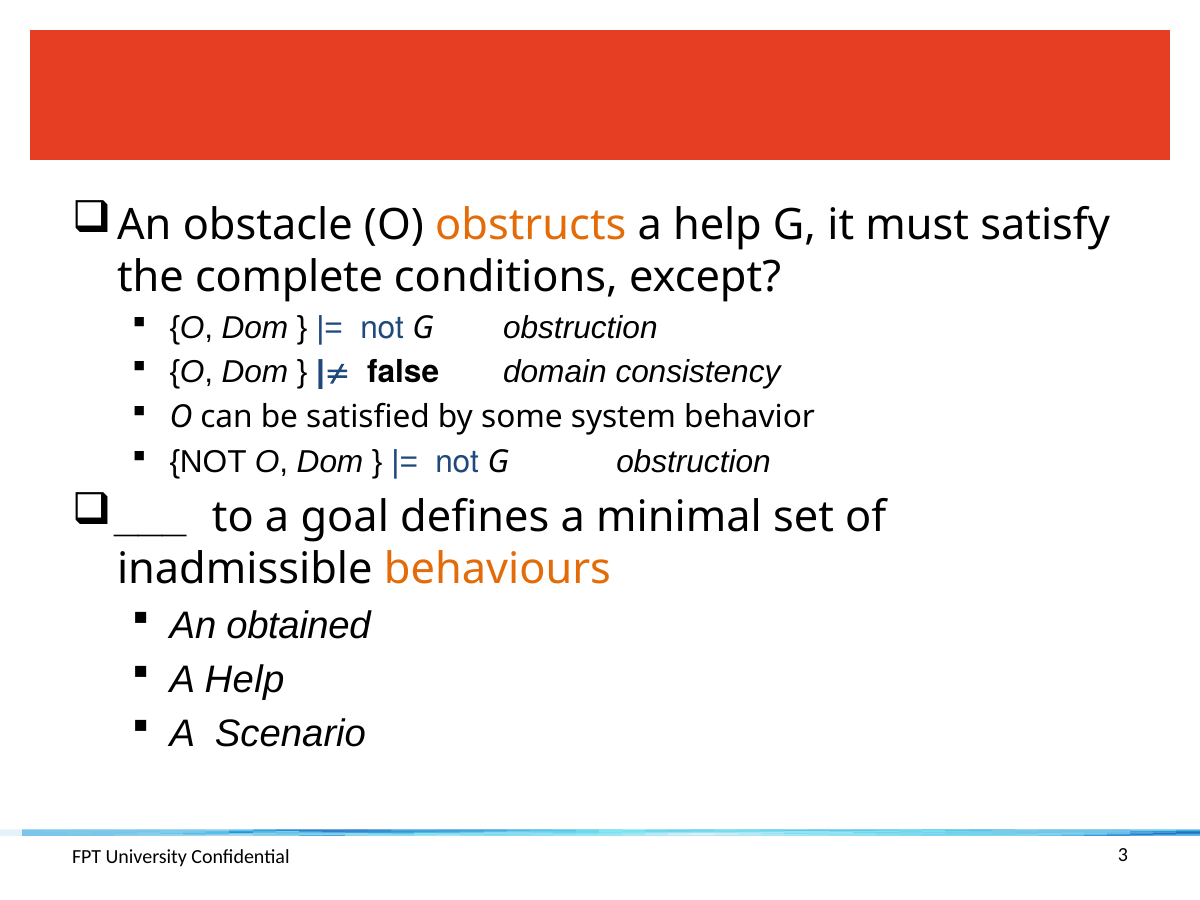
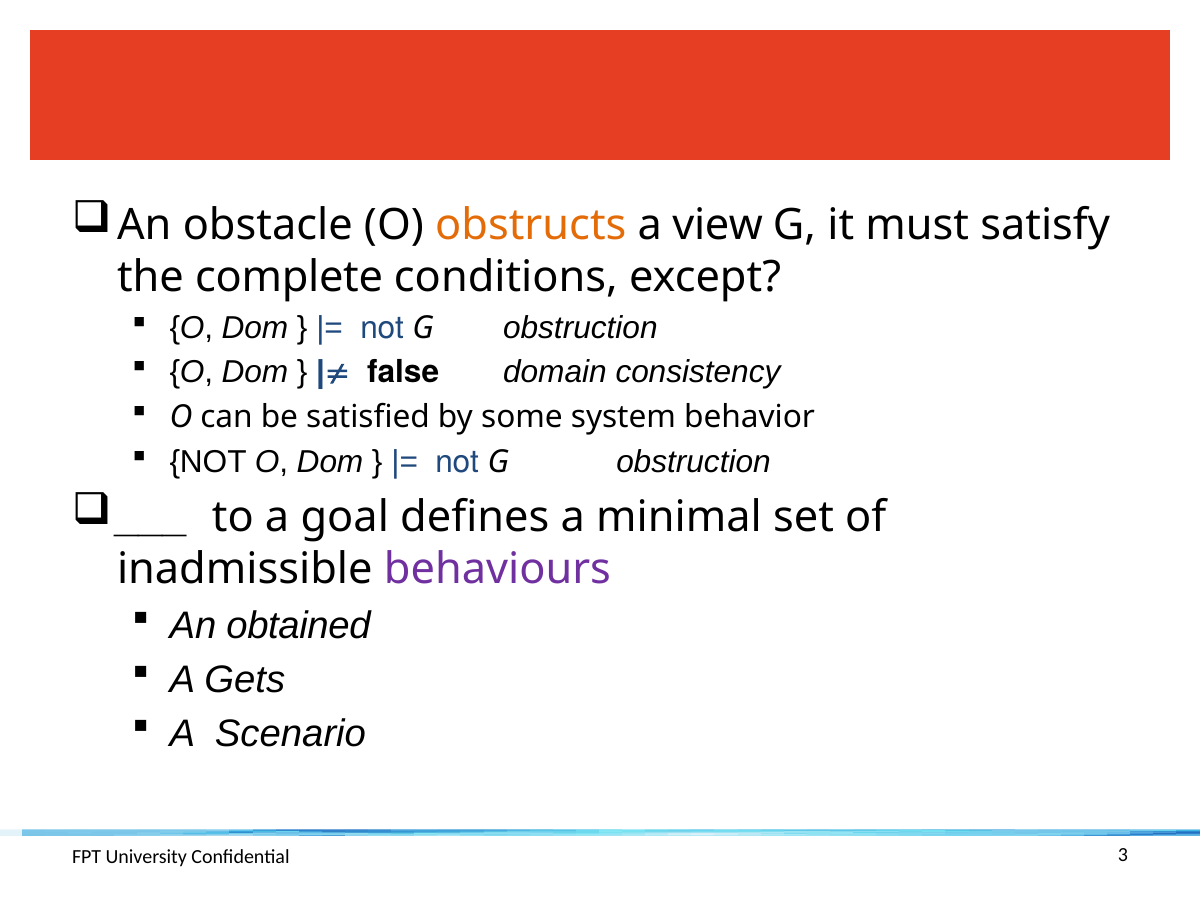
help: help -> view (718, 225)
behaviours colour: orange -> purple (497, 569)
Help: Help -> Gets (245, 679)
